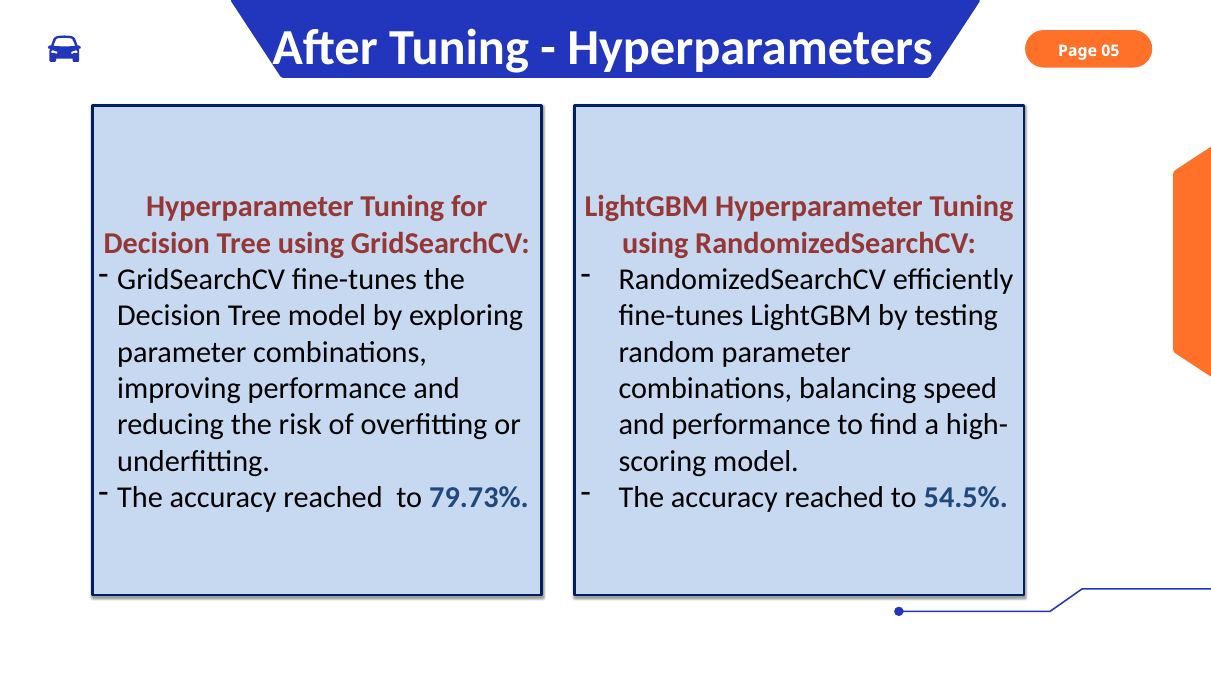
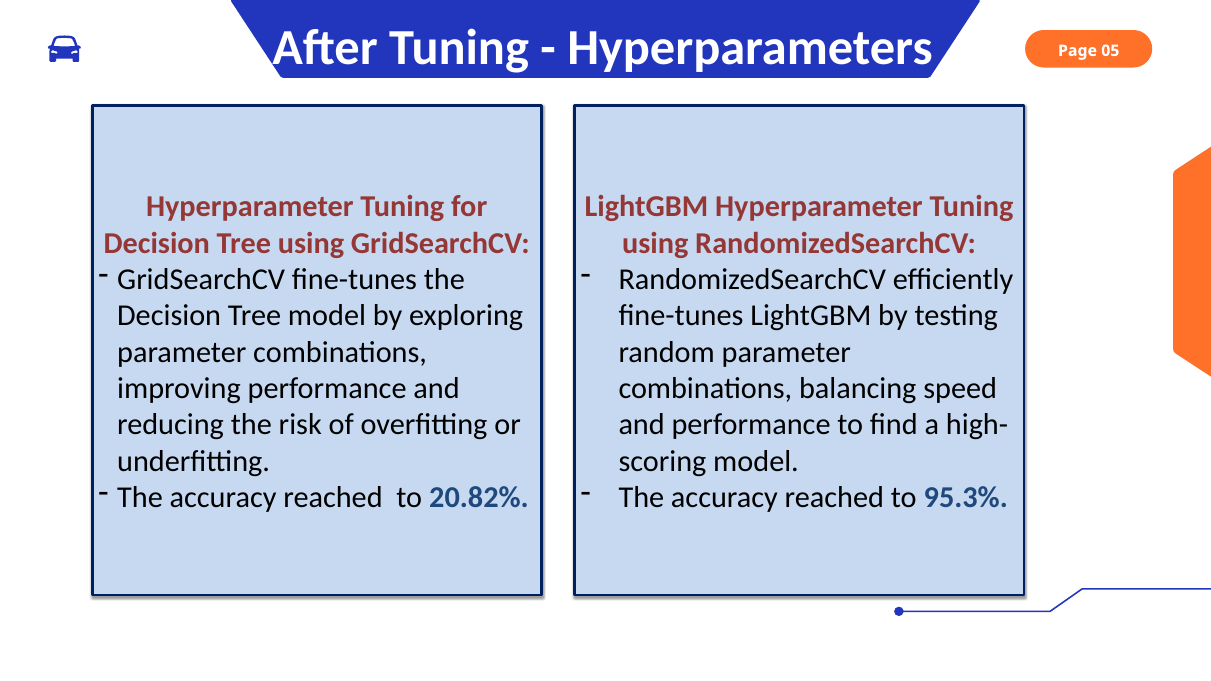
79.73%: 79.73% -> 20.82% (479, 498)
54.5%: 54.5% -> 95.3% (966, 498)
